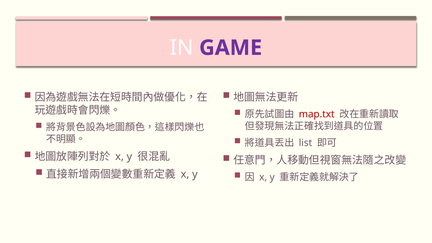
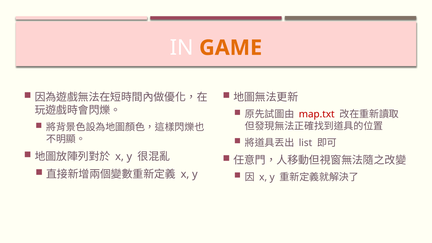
GAME colour: purple -> orange (231, 48)
